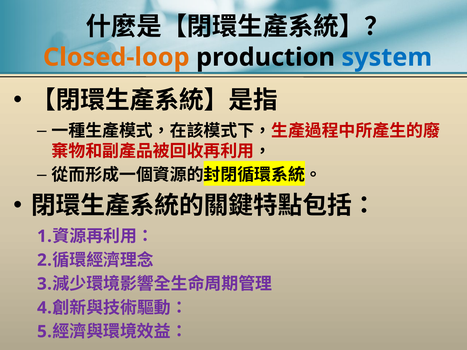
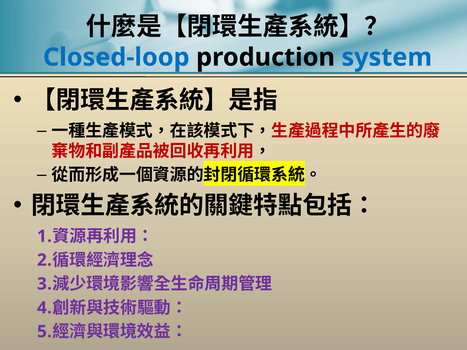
Closed-loop colour: orange -> blue (116, 57)
